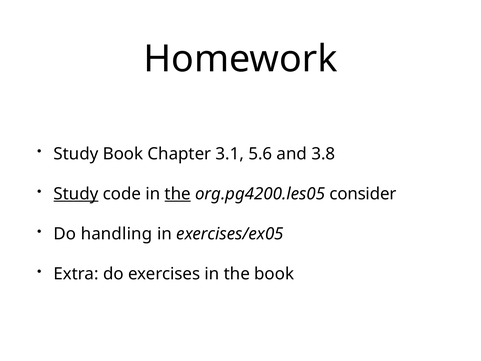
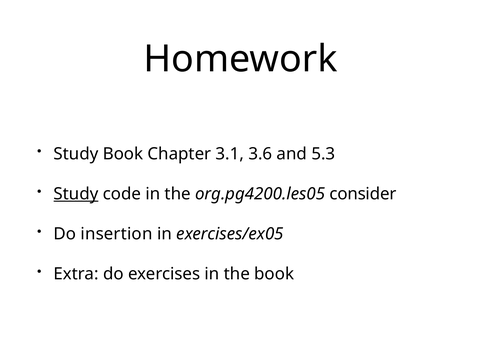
5.6: 5.6 -> 3.6 (260, 154)
3.8: 3.8 -> 5.3 (323, 154)
the underline: present -> none (178, 194)
handling: handling -> insertion (116, 234)
